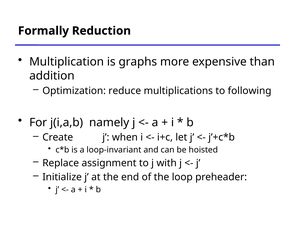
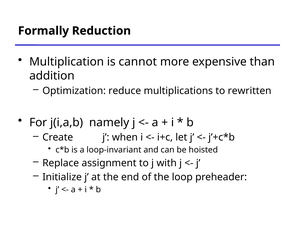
graphs: graphs -> cannot (138, 62)
following: following -> rewritten (250, 91)
